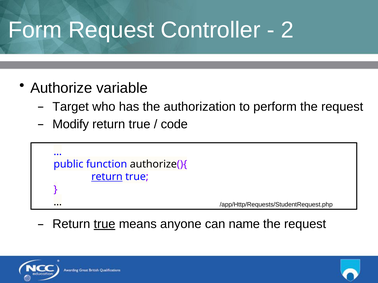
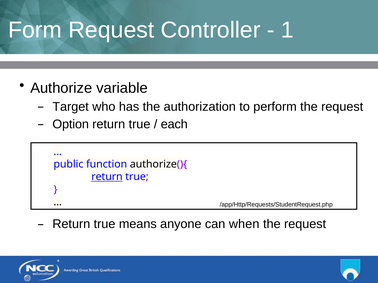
2: 2 -> 1 (287, 30)
Modify: Modify -> Option (71, 124)
code: code -> each (174, 124)
true underline: present -> none (105, 224)
name: name -> when (244, 224)
